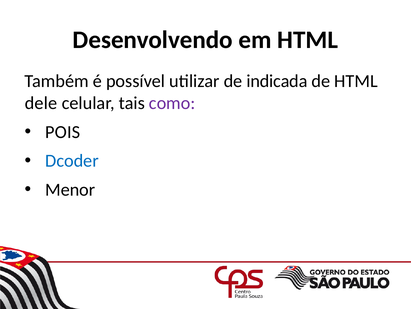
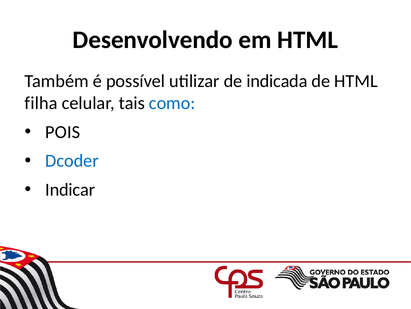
dele: dele -> filha (41, 103)
como colour: purple -> blue (172, 103)
Menor: Menor -> Indicar (70, 189)
